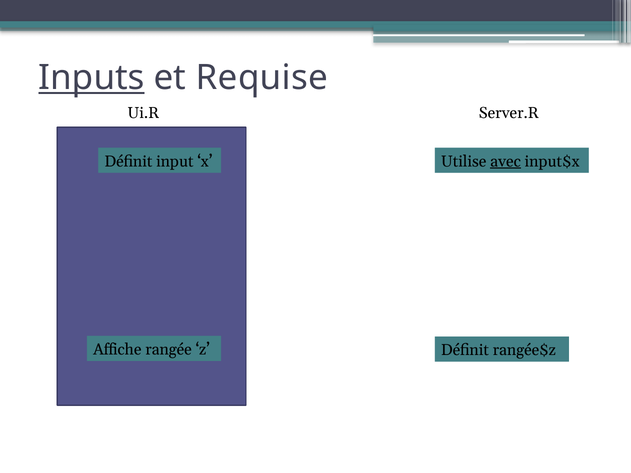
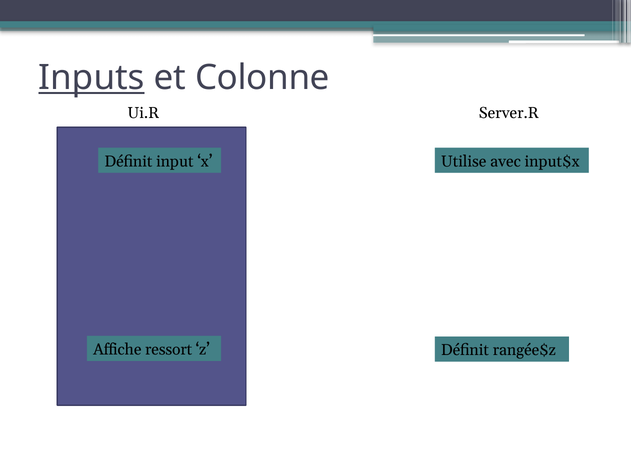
Requise: Requise -> Colonne (262, 78)
avec underline: present -> none (506, 161)
rangée: rangée -> ressort (169, 350)
